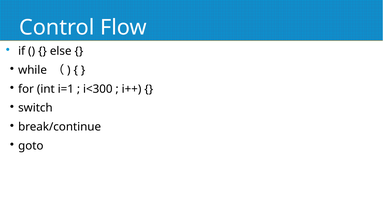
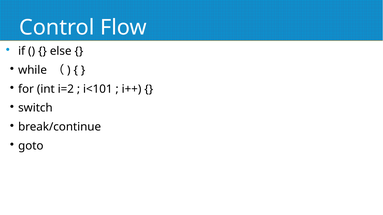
i=1: i=1 -> i=2 (66, 89)
i<300: i<300 -> i<101 (98, 89)
